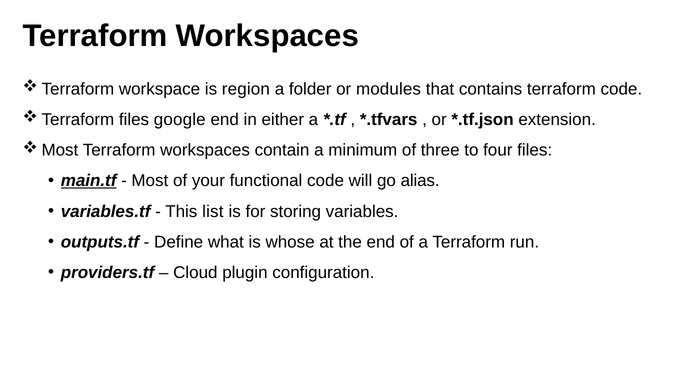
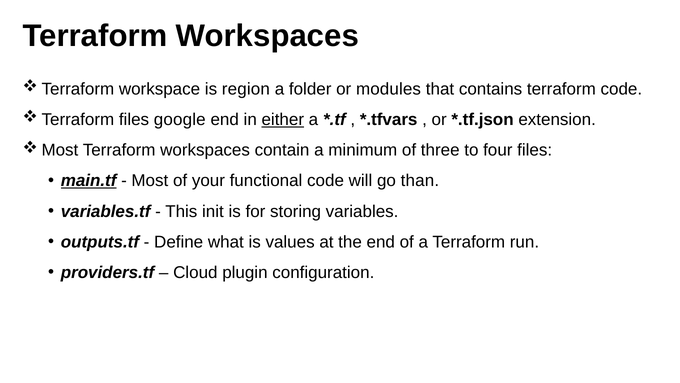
either underline: none -> present (283, 119)
alias: alias -> than (420, 181)
list: list -> init (213, 211)
whose: whose -> values (290, 242)
